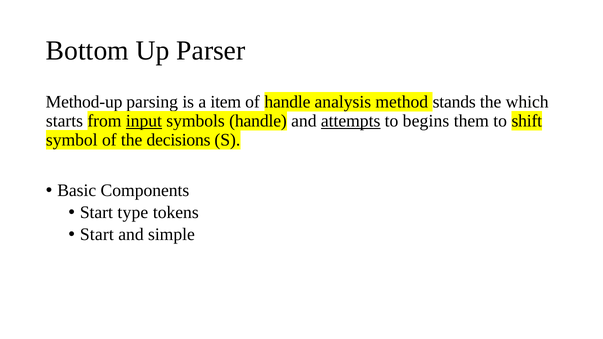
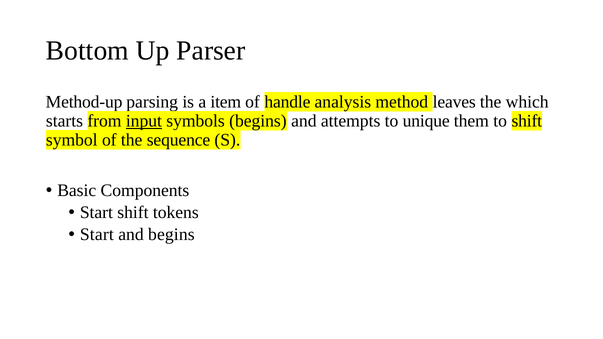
stands: stands -> leaves (454, 102)
symbols handle: handle -> begins (258, 121)
attempts underline: present -> none (351, 121)
begins: begins -> unique (426, 121)
decisions: decisions -> sequence (179, 140)
Start type: type -> shift (133, 213)
and simple: simple -> begins (171, 235)
